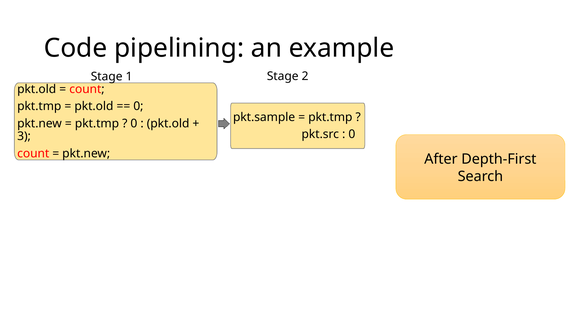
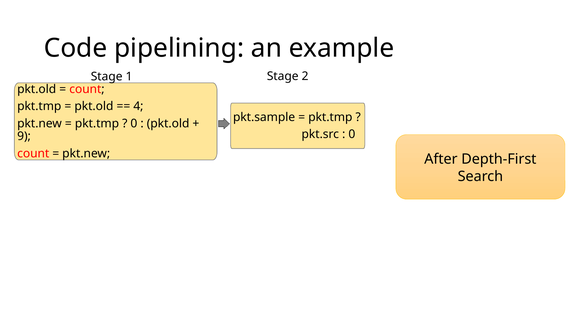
0: 0 -> 4 (138, 106)
3: 3 -> 9 (24, 136)
